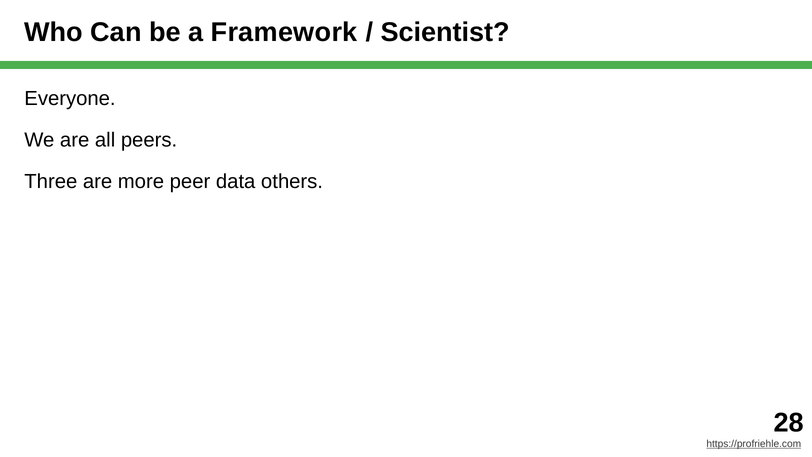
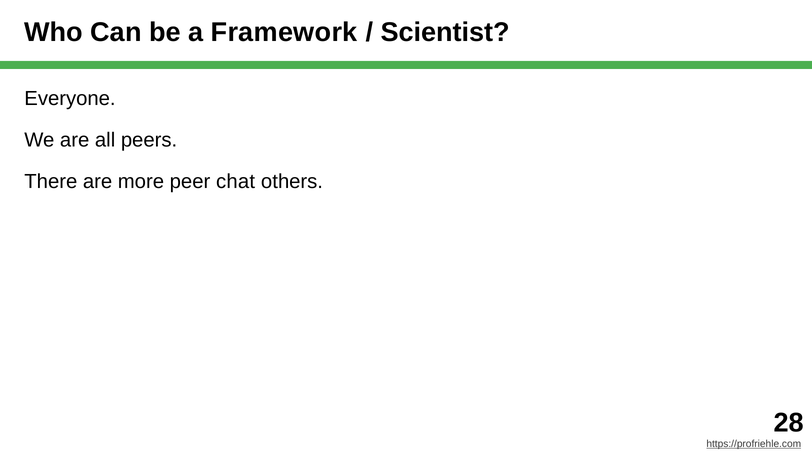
Three: Three -> There (51, 182)
data: data -> chat (236, 182)
